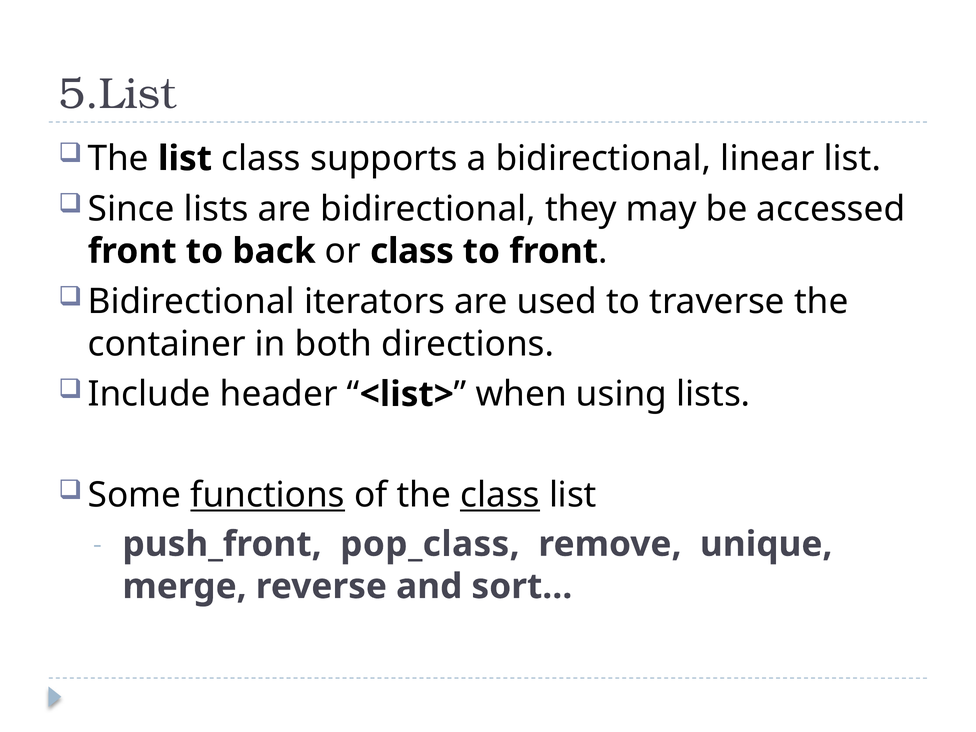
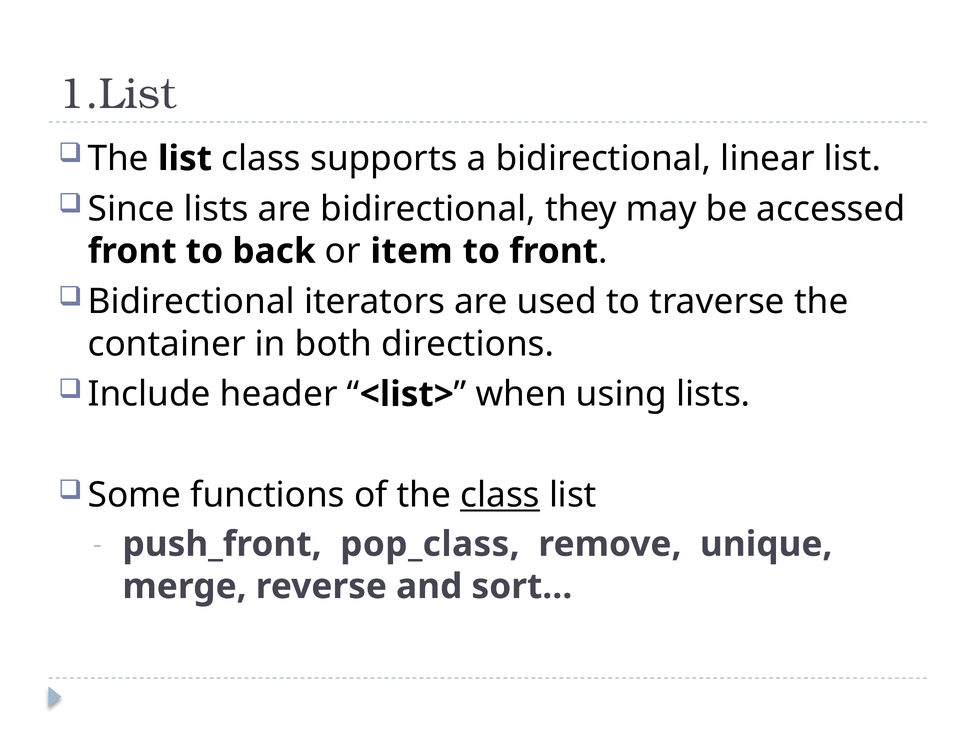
5.List: 5.List -> 1.List (117, 94)
or class: class -> item (412, 251)
functions underline: present -> none (268, 495)
